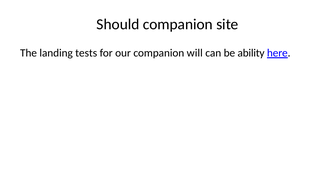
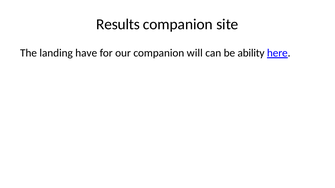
Should: Should -> Results (118, 24)
tests: tests -> have (86, 53)
